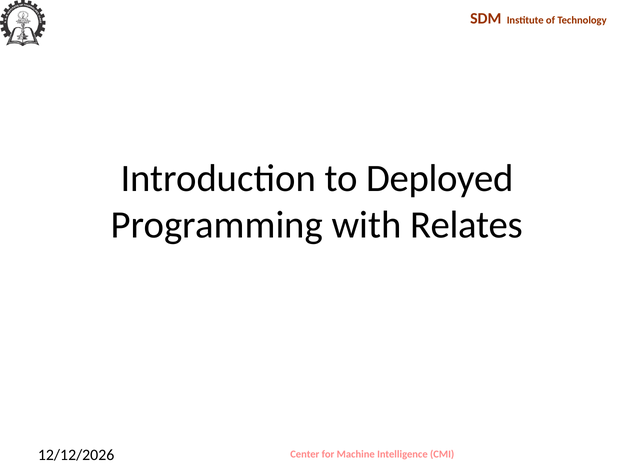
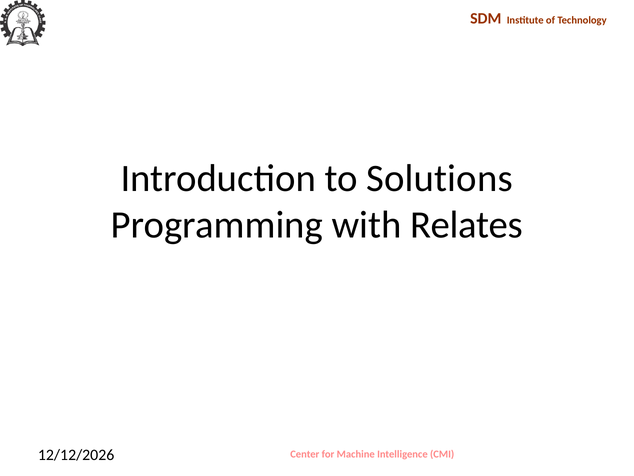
Deployed: Deployed -> Solutions (440, 178)
